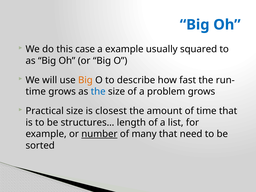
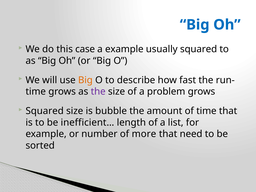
the colour: blue -> purple (98, 92)
Practical: Practical -> Squared (45, 111)
closest: closest -> bubble (111, 111)
structures…: structures… -> inefficient… (87, 122)
number underline: present -> none (99, 134)
many: many -> more (144, 134)
